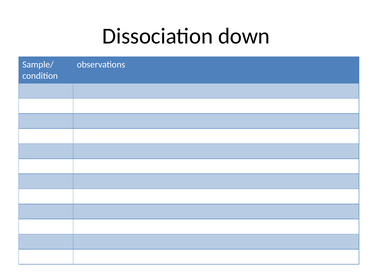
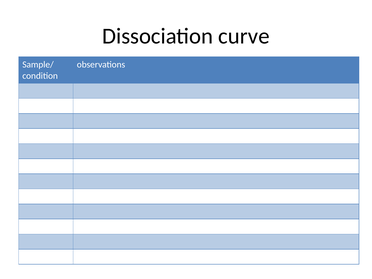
down: down -> curve (244, 36)
